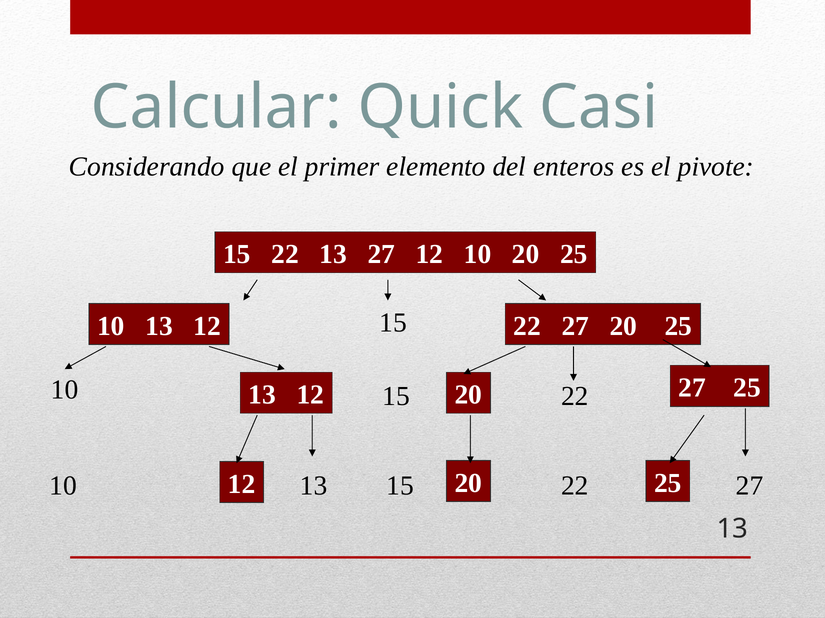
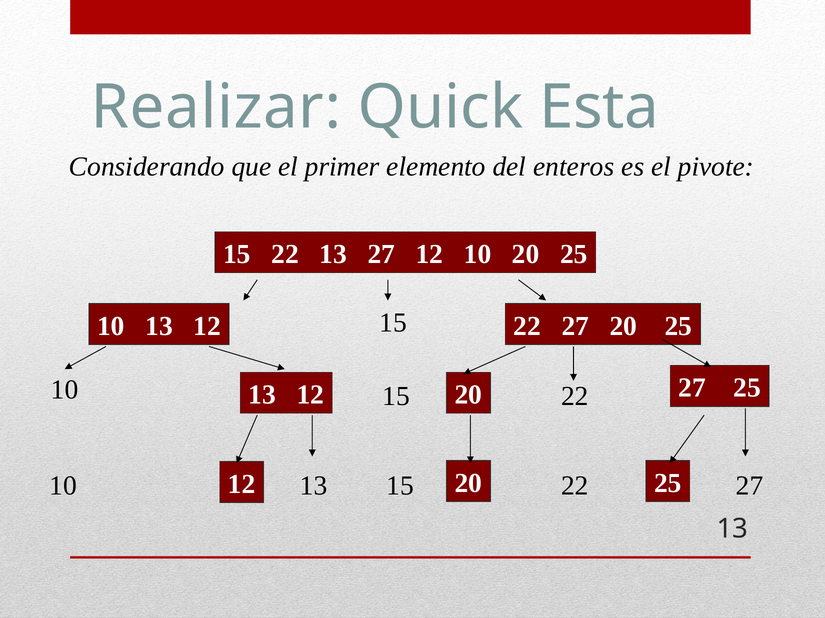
Calcular: Calcular -> Realizar (216, 107)
Casi: Casi -> Esta (599, 107)
